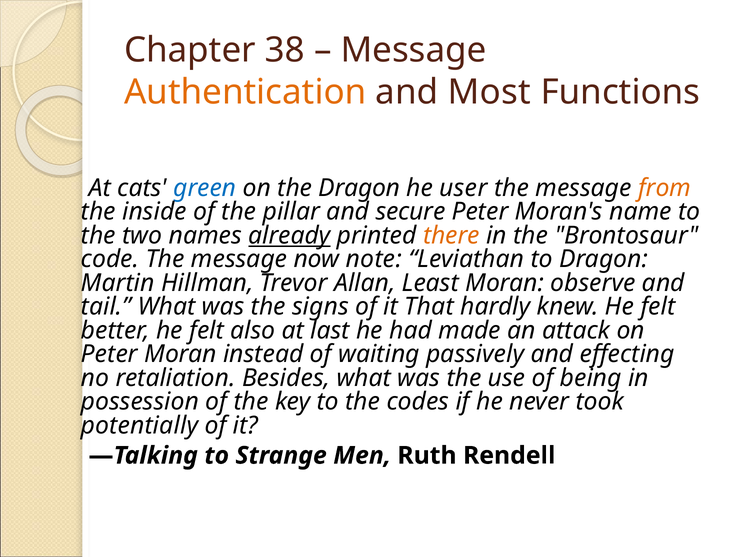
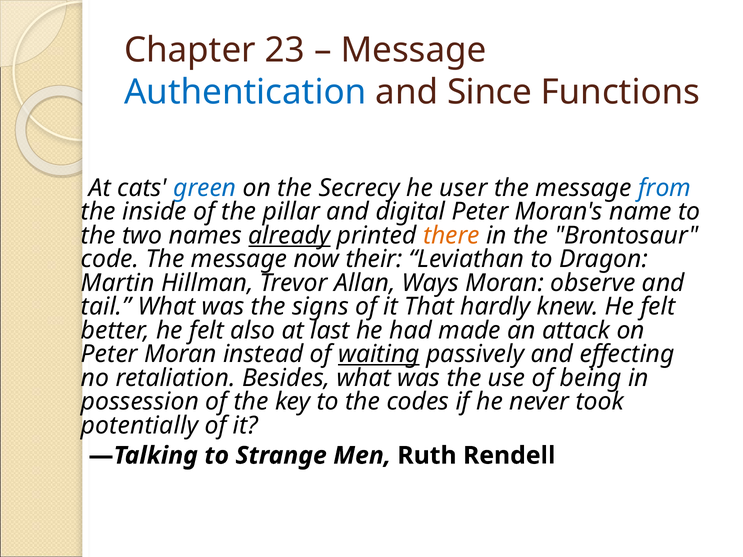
38: 38 -> 23 (285, 50)
Authentication colour: orange -> blue (245, 92)
Most: Most -> Since (490, 92)
the Dragon: Dragon -> Secrecy (359, 188)
from colour: orange -> blue (665, 188)
secure: secure -> digital (410, 212)
note: note -> their (374, 259)
Least: Least -> Ways (430, 283)
waiting underline: none -> present (379, 354)
